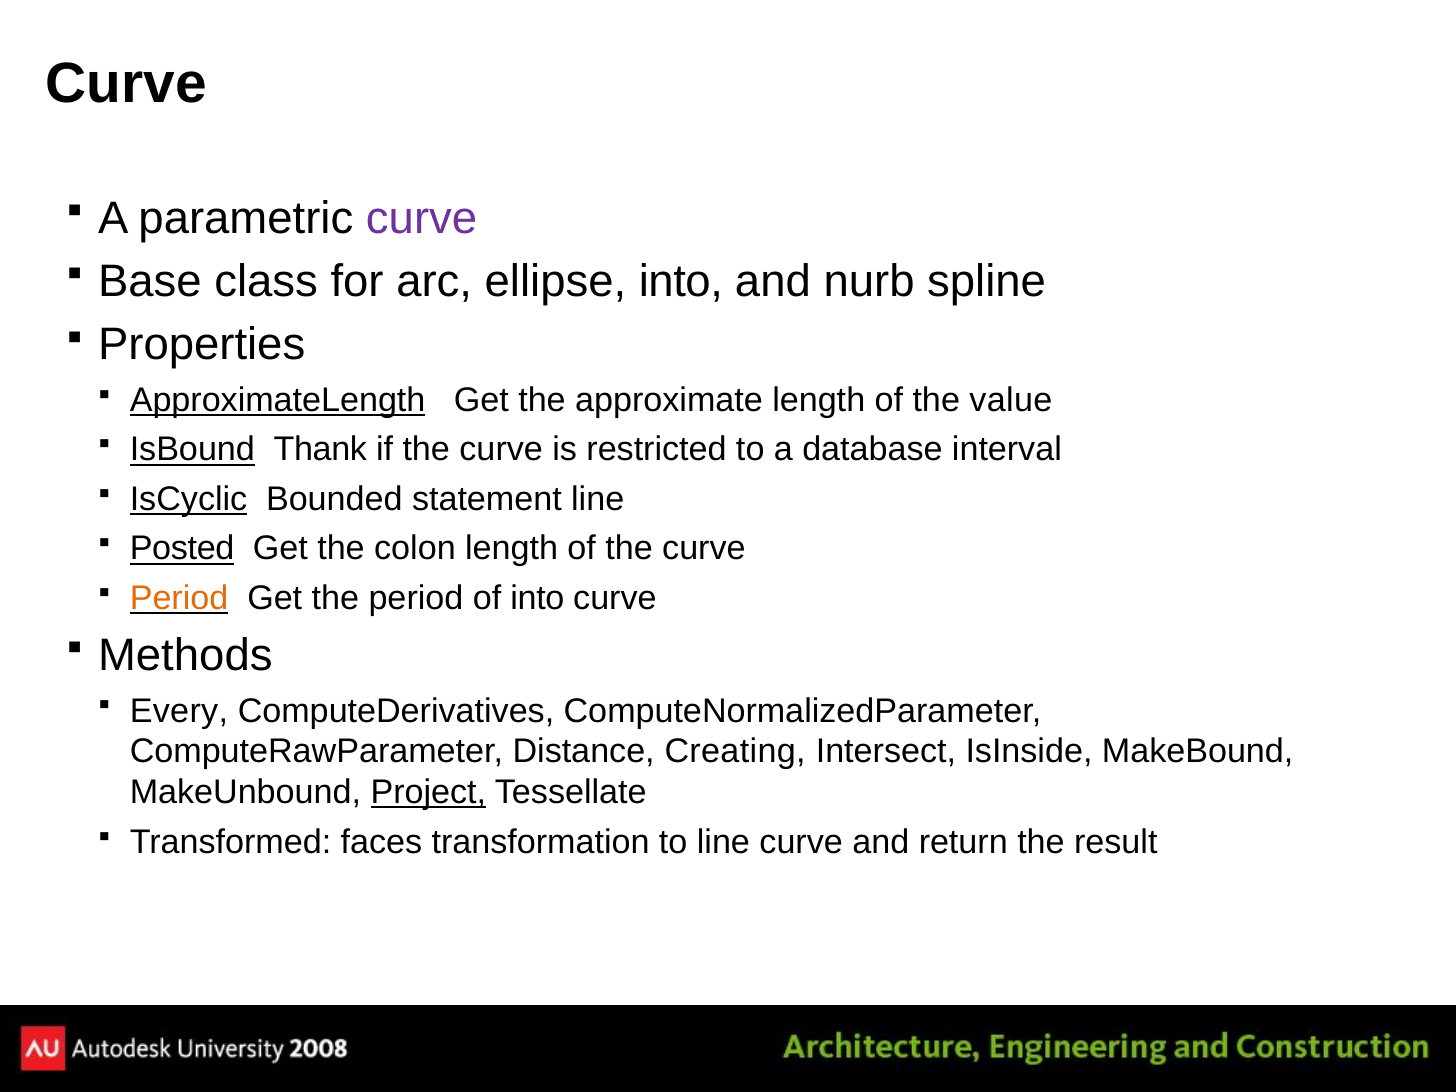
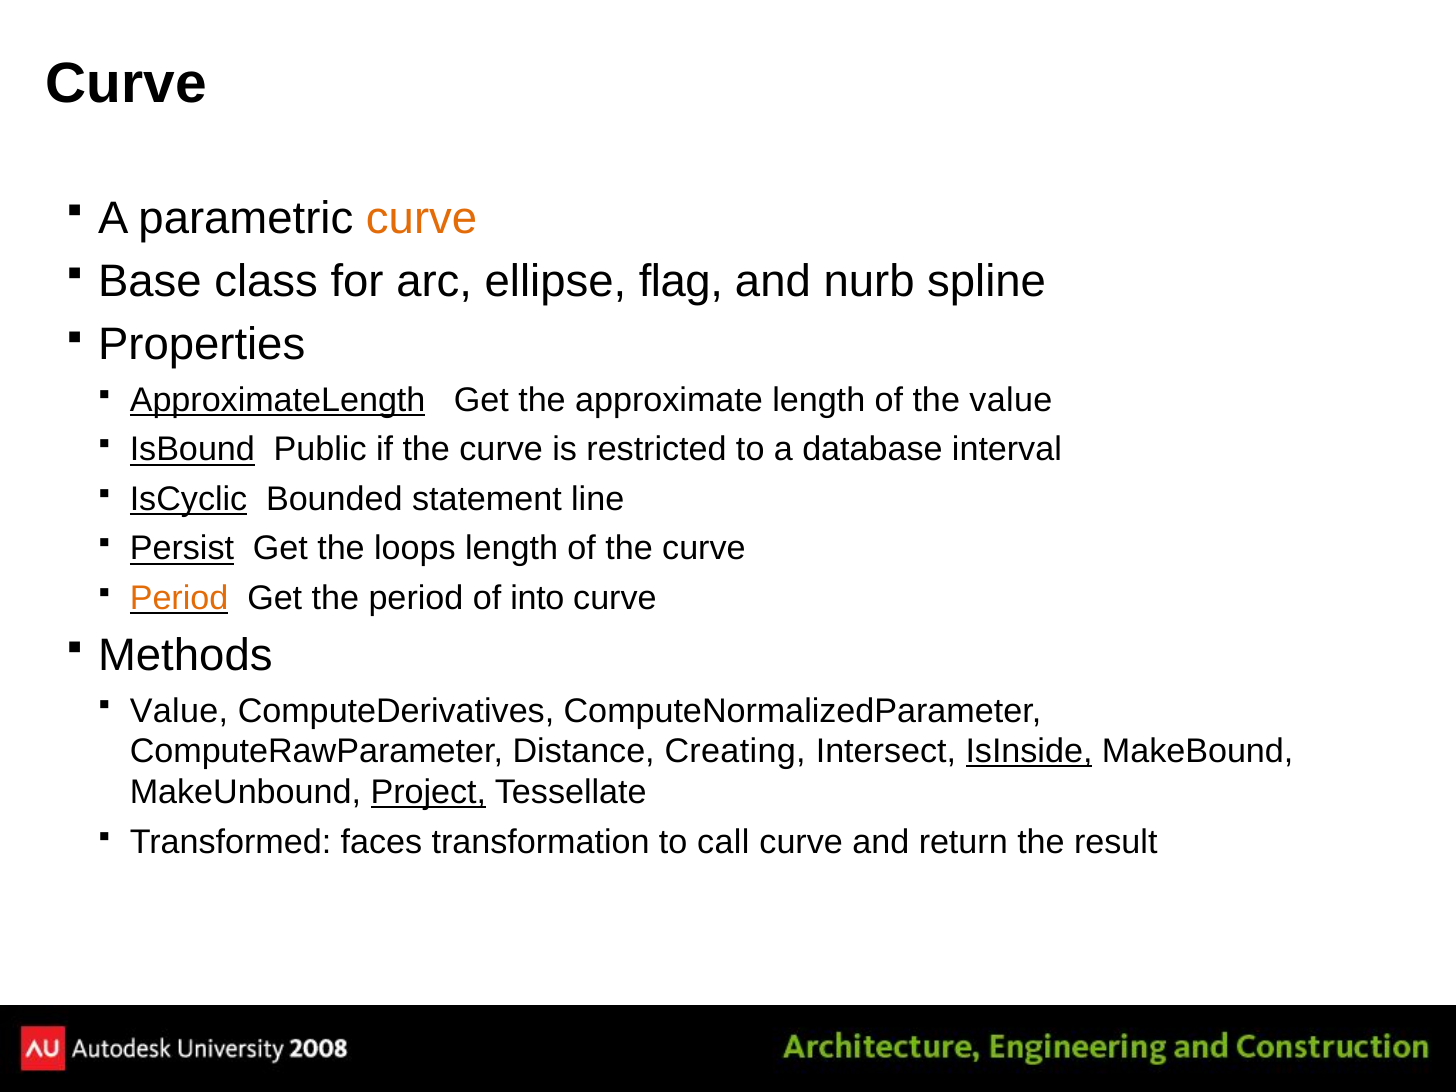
curve colour: purple -> orange (422, 218)
ellipse into: into -> flag (681, 281)
Thank: Thank -> Public (320, 450)
Posted: Posted -> Persist (182, 549)
colon: colon -> loops (415, 549)
Every: Every -> Value (179, 711)
IsInside underline: none -> present (1029, 752)
to line: line -> call (723, 842)
